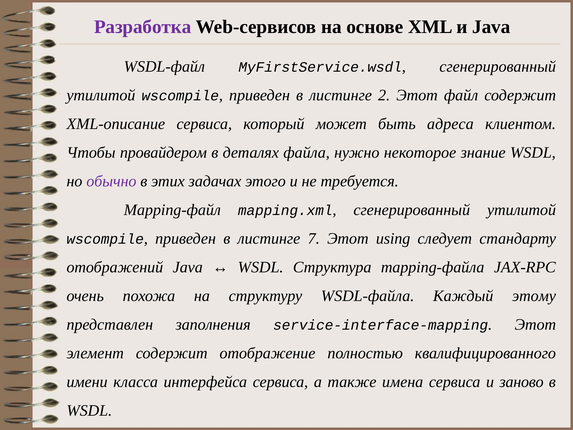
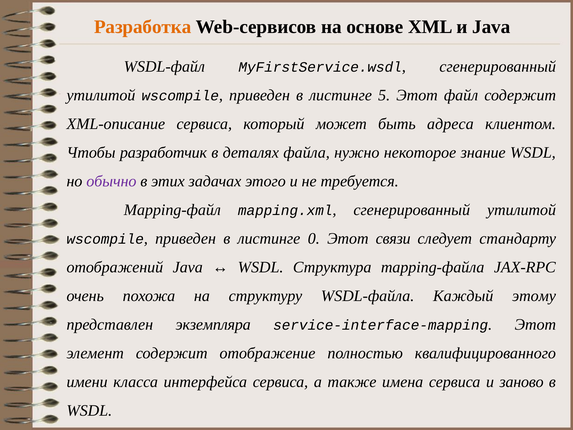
Разработка colour: purple -> orange (143, 27)
2: 2 -> 5 (384, 95)
провайдером: провайдером -> разработчик (163, 152)
7: 7 -> 0 (314, 238)
using: using -> связи (393, 238)
заполнения: заполнения -> экземпляра (213, 324)
